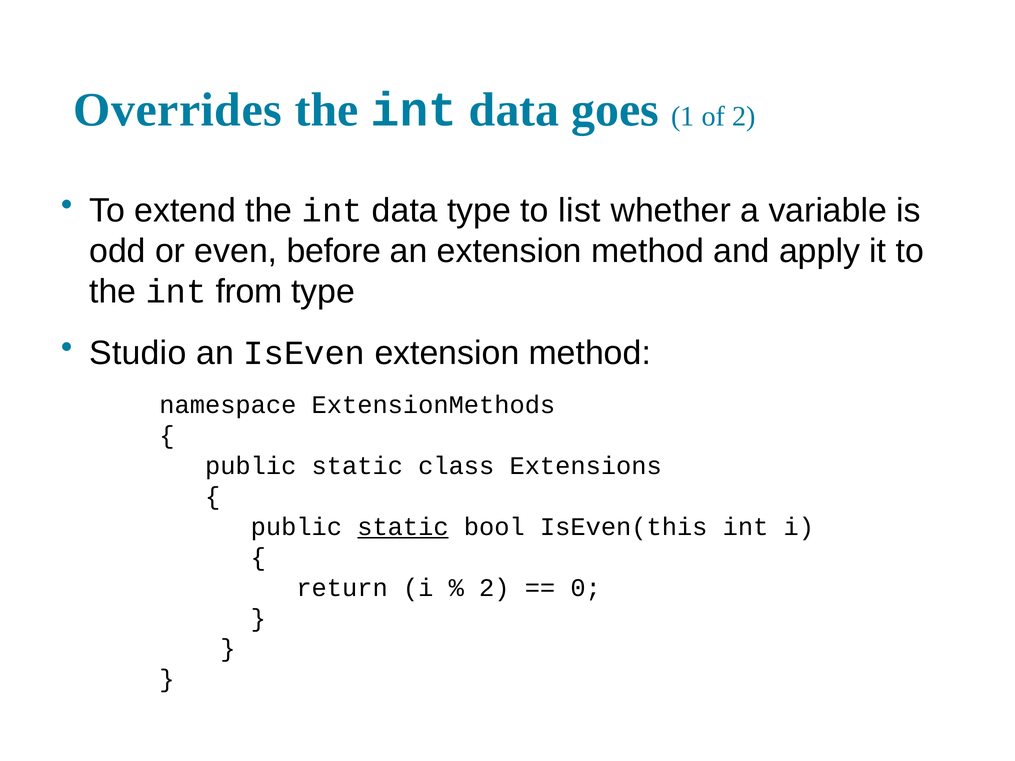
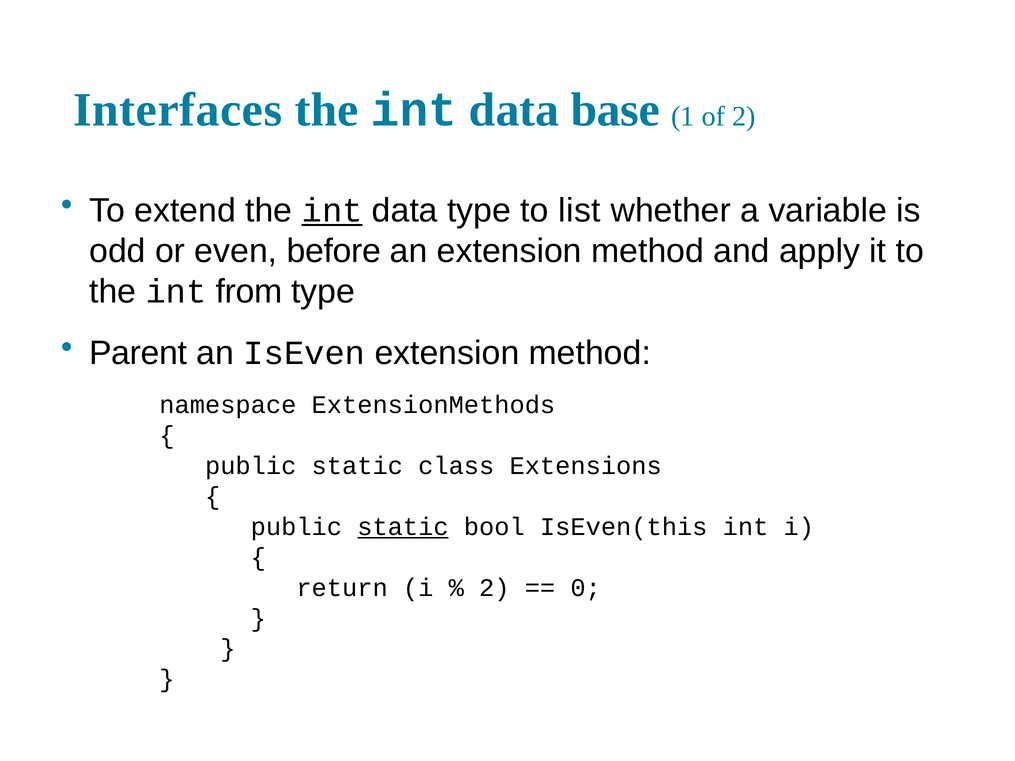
Overrides: Overrides -> Interfaces (178, 110)
goes: goes -> base (615, 110)
int underline: none -> present (332, 210)
Studio: Studio -> Parent (138, 353)
